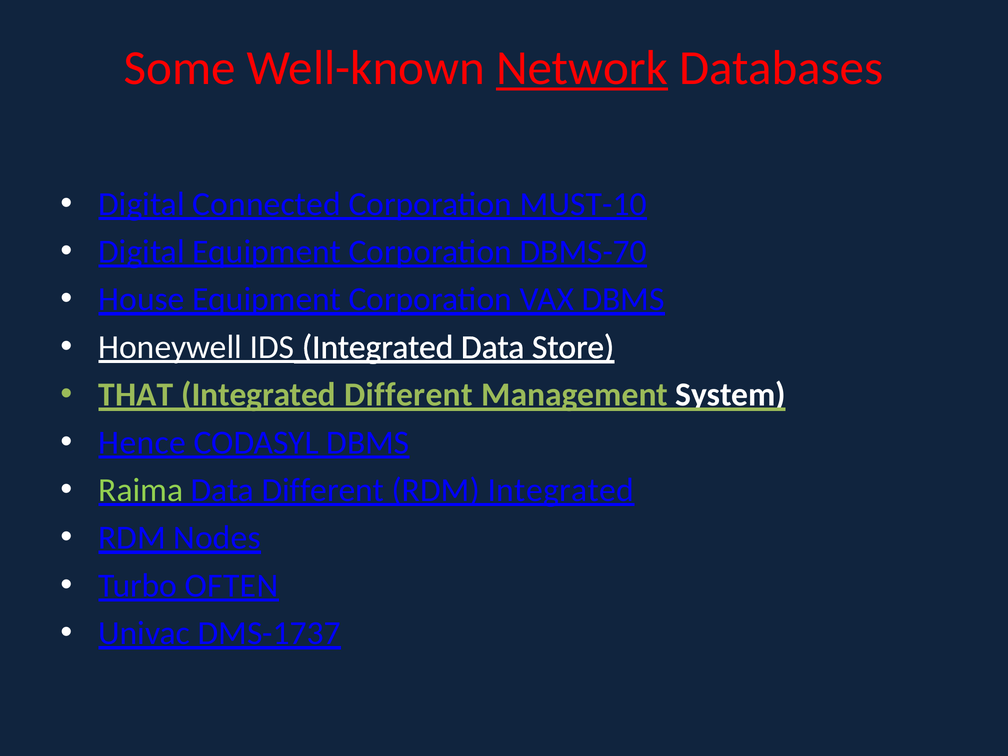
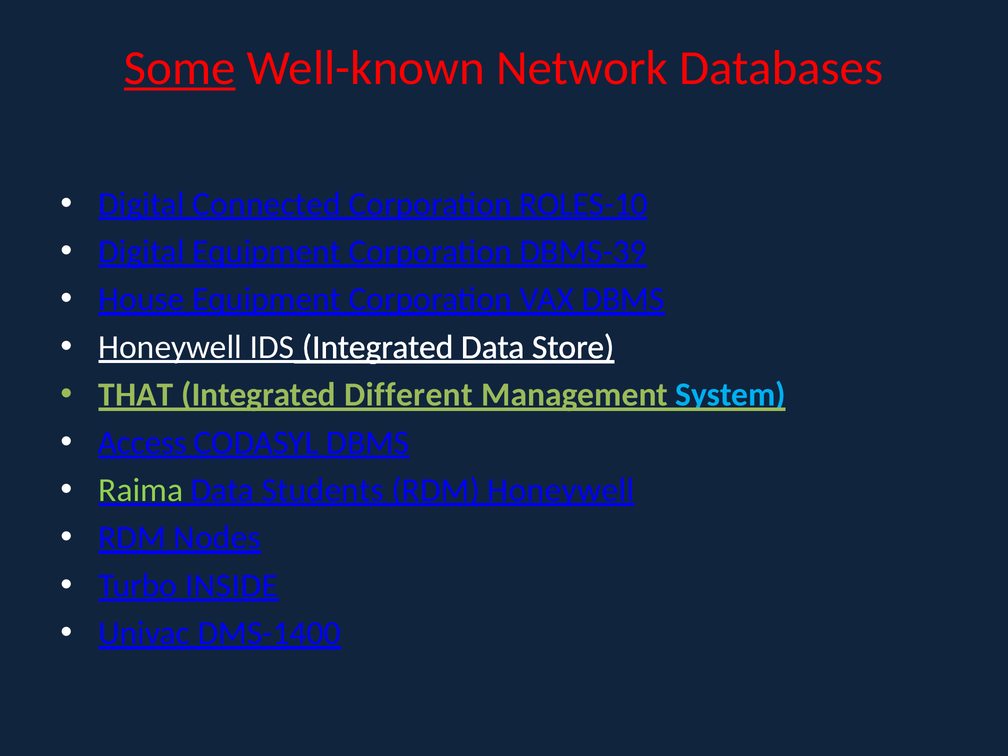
Some underline: none -> present (180, 68)
Network underline: present -> none (582, 68)
MUST-10: MUST-10 -> ROLES-10 (583, 204)
DBMS-70: DBMS-70 -> DBMS-39 (583, 252)
System colour: white -> light blue (731, 395)
Hence: Hence -> Access (142, 442)
Data Different: Different -> Students (323, 490)
RDM Integrated: Integrated -> Honeywell (561, 490)
OFTEN: OFTEN -> INSIDE (232, 586)
DMS-1737: DMS-1737 -> DMS-1400 (269, 633)
